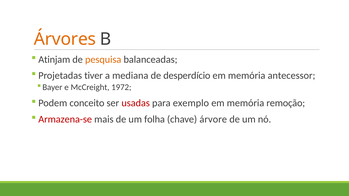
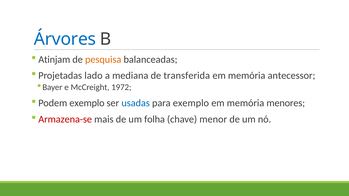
Árvores colour: orange -> blue (65, 39)
tiver: tiver -> lado (94, 76)
desperdício: desperdício -> transferida (187, 76)
Podem conceito: conceito -> exemplo (87, 103)
usadas colour: red -> blue (136, 103)
remoção: remoção -> menores (286, 103)
árvore: árvore -> menor (213, 119)
